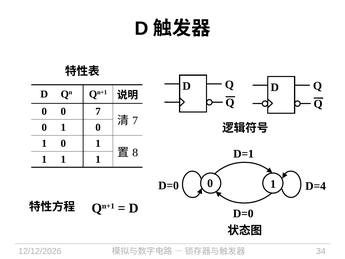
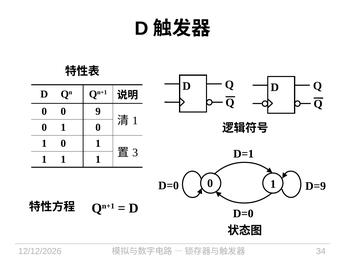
0 7: 7 -> 9 (98, 111)
7: 7 -> 1 (135, 120)
8: 8 -> 3 (135, 152)
D=4: D=4 -> D=9 (316, 186)
